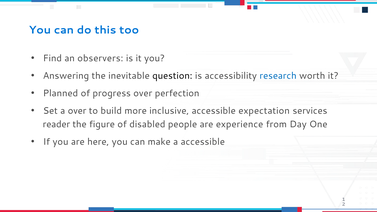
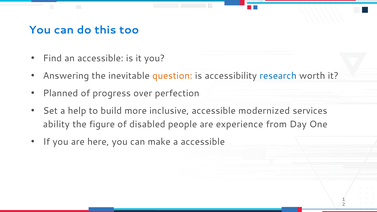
an observers: observers -> accessible (100, 58)
question colour: black -> orange (172, 76)
a over: over -> help (77, 111)
expectation: expectation -> modernized (264, 111)
reader: reader -> ability (56, 124)
